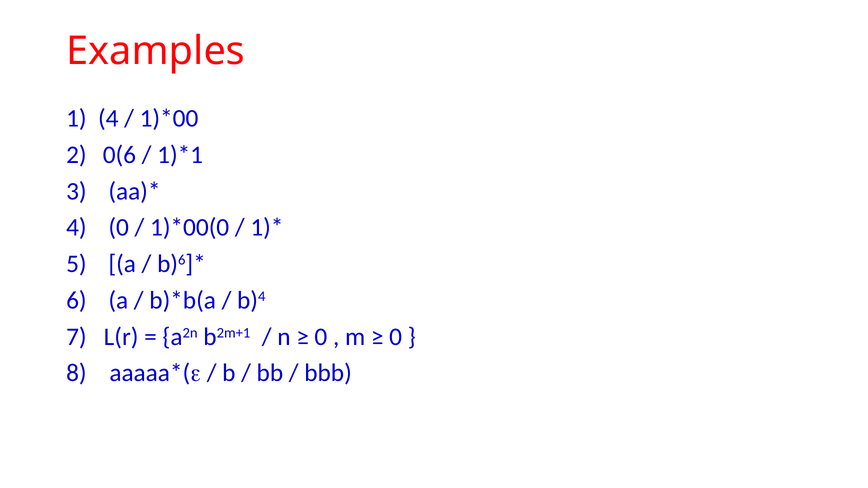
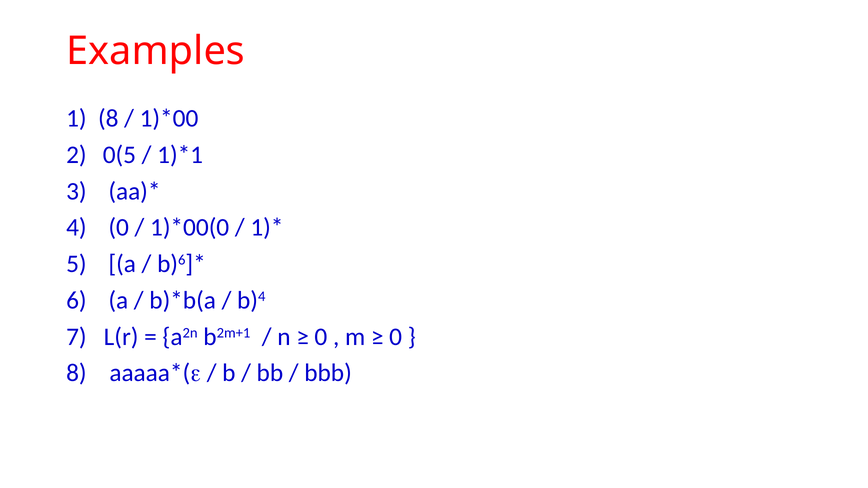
1 4: 4 -> 8 (108, 119)
0(6: 0(6 -> 0(5 (119, 155)
